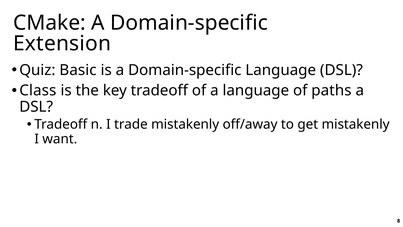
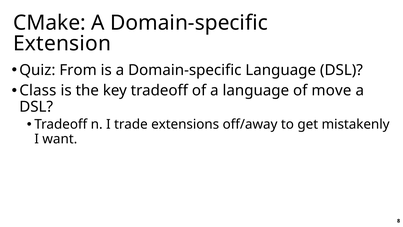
Basic: Basic -> From (78, 70)
paths: paths -> move (331, 90)
trade mistakenly: mistakenly -> extensions (185, 124)
